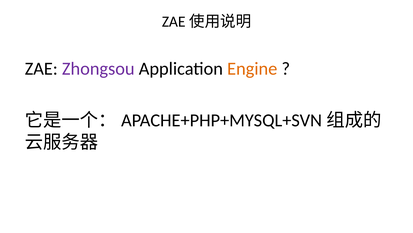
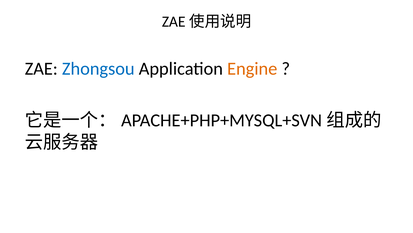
Zhongsou colour: purple -> blue (98, 69)
